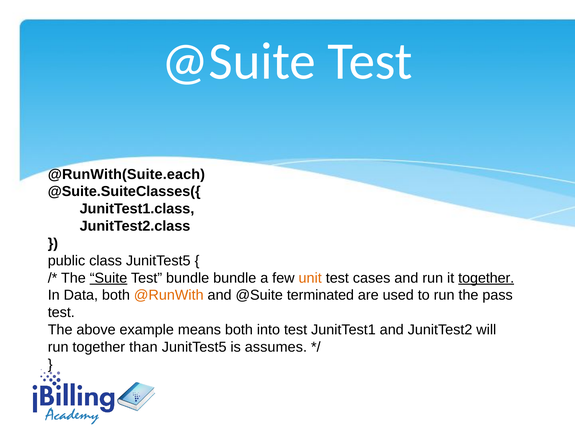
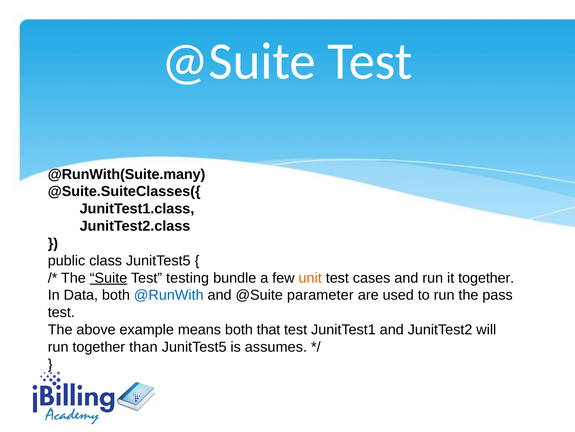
@RunWith(Suite.each: @RunWith(Suite.each -> @RunWith(Suite.many (127, 174)
Test bundle: bundle -> testing (188, 277)
together underline: present -> none (486, 277)
@RunWith colour: orange -> blue (169, 295)
terminated: terminated -> parameter (320, 295)
into: into -> that (269, 329)
